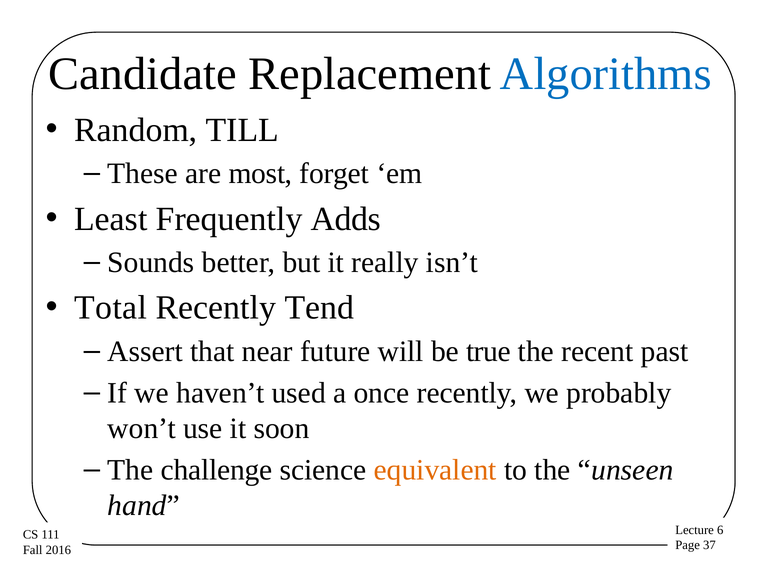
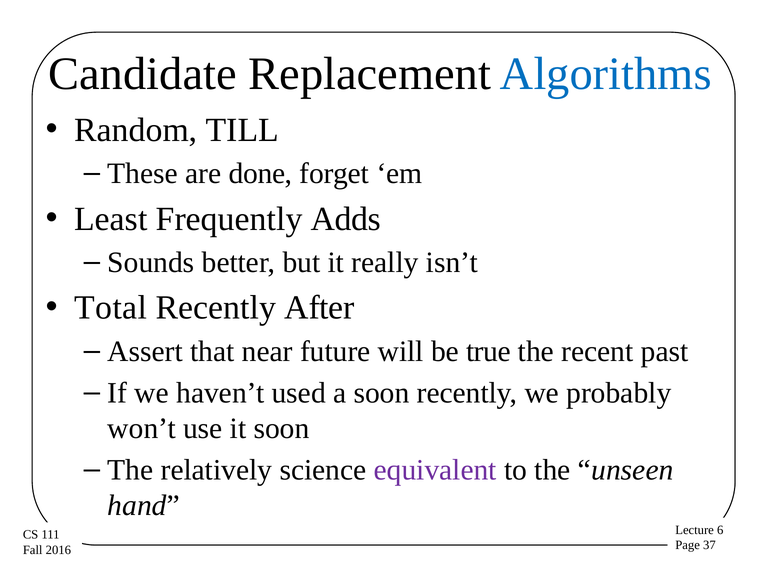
most: most -> done (260, 174)
Tend: Tend -> After (319, 308)
a once: once -> soon (382, 393)
challenge: challenge -> relatively (216, 470)
equivalent colour: orange -> purple (435, 470)
